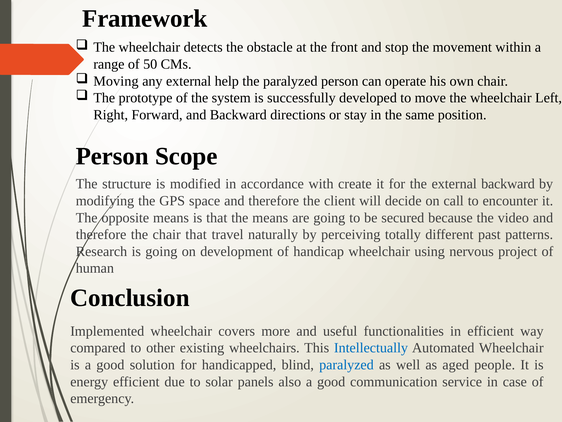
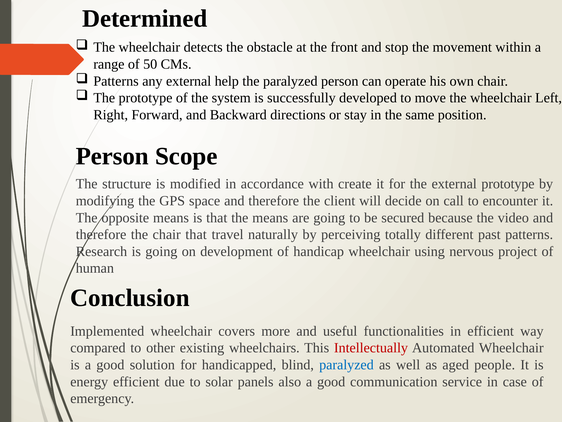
Framework: Framework -> Determined (145, 19)
Moving: Moving -> Patterns (116, 81)
external backward: backward -> prototype (508, 184)
Intellectually colour: blue -> red (371, 348)
